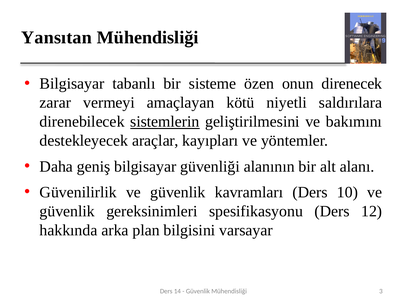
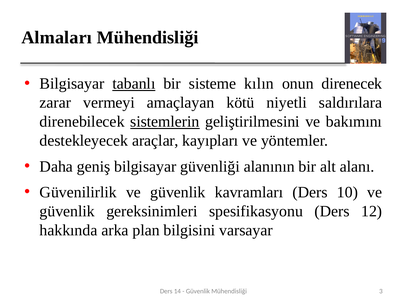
Yansıtan: Yansıtan -> Almaları (57, 38)
tabanlı underline: none -> present (134, 84)
özen: özen -> kılın (259, 84)
